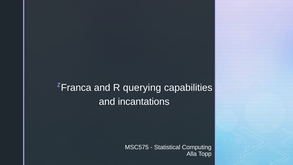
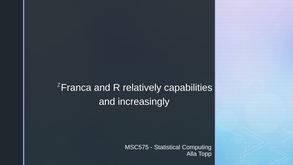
querying: querying -> relatively (142, 88)
incantations: incantations -> increasingly (144, 102)
